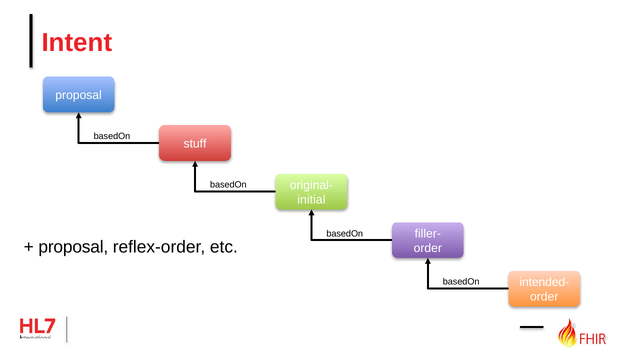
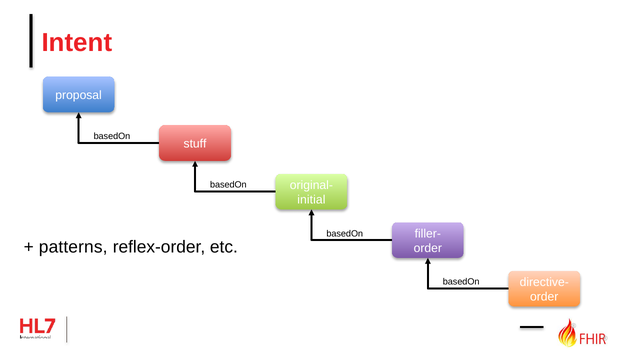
proposal: proposal -> patterns (73, 246)
intended-: intended- -> directive- (544, 282)
